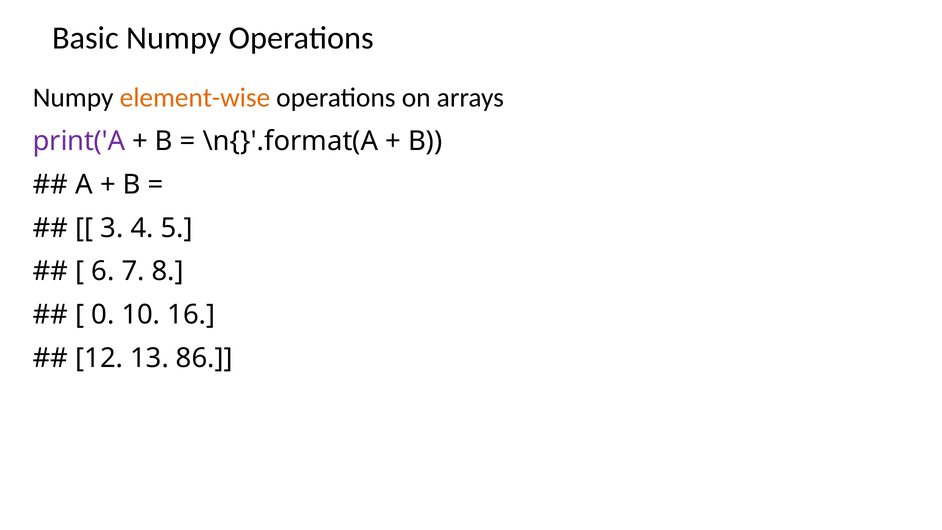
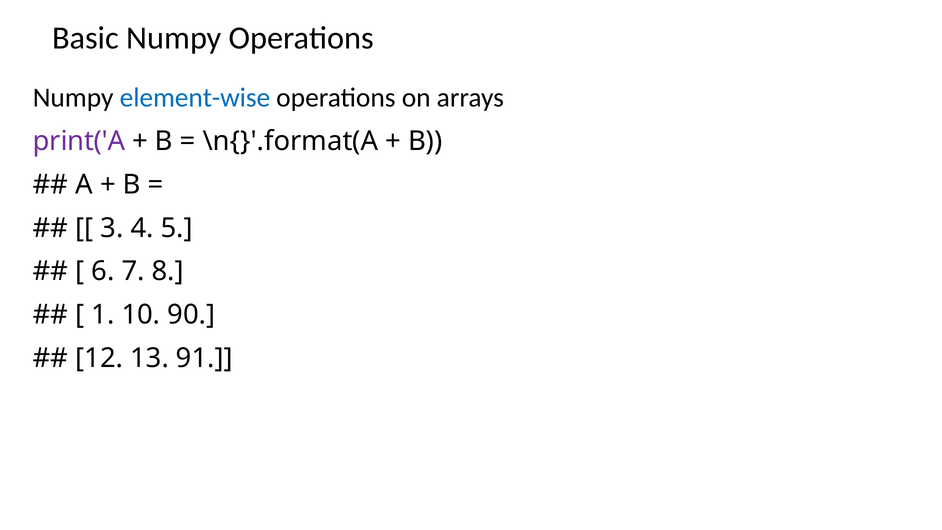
element-wise colour: orange -> blue (195, 98)
0: 0 -> 1 (103, 315)
16: 16 -> 90 (191, 315)
86: 86 -> 91 (204, 358)
